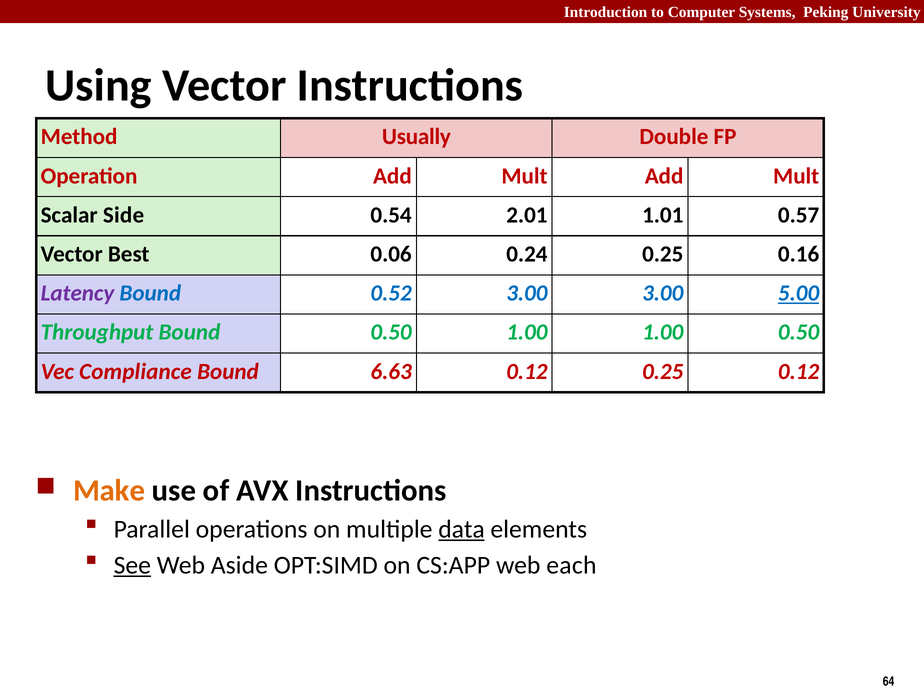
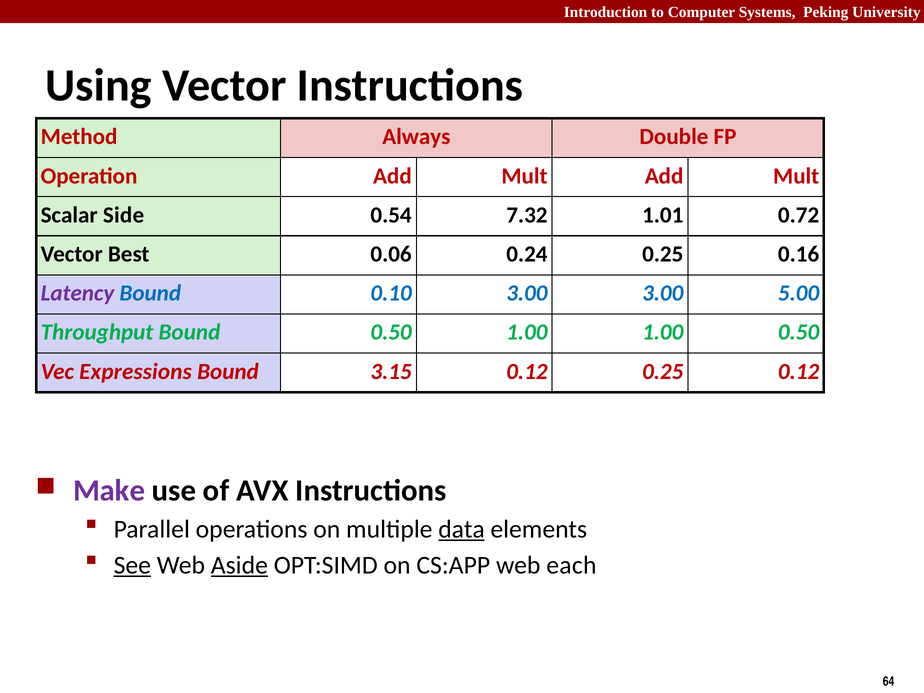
Usually: Usually -> Always (416, 137)
2.01: 2.01 -> 7.32 (527, 215)
0.57: 0.57 -> 0.72 (799, 215)
0.52: 0.52 -> 0.10 (391, 293)
5.00 underline: present -> none (799, 293)
Compliance: Compliance -> Expressions (135, 371)
6.63: 6.63 -> 3.15 (391, 371)
Make colour: orange -> purple (109, 490)
Aside underline: none -> present (239, 565)
